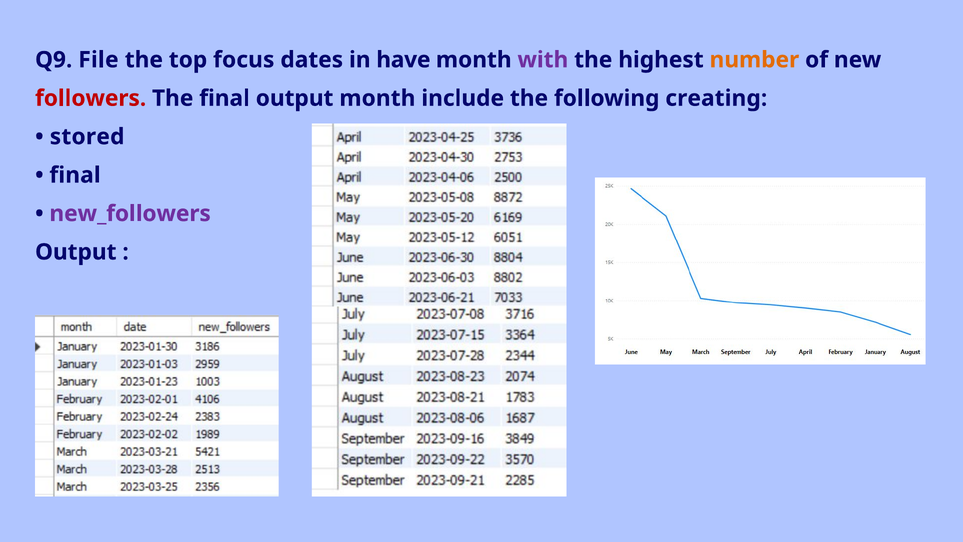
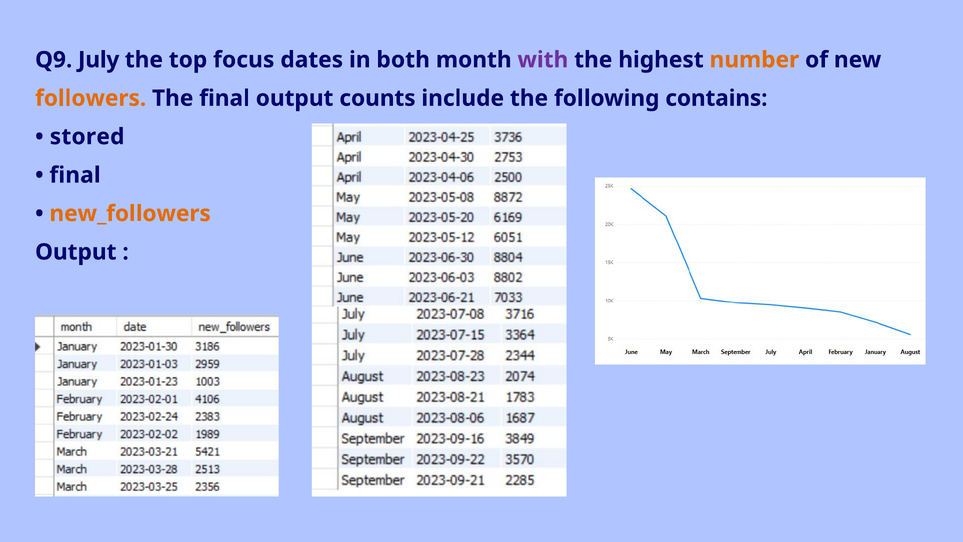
File: File -> July (99, 60)
have: have -> both (403, 60)
followers colour: red -> orange (91, 98)
output month: month -> counts (377, 98)
creating: creating -> contains (716, 98)
new_followers colour: purple -> orange (130, 213)
